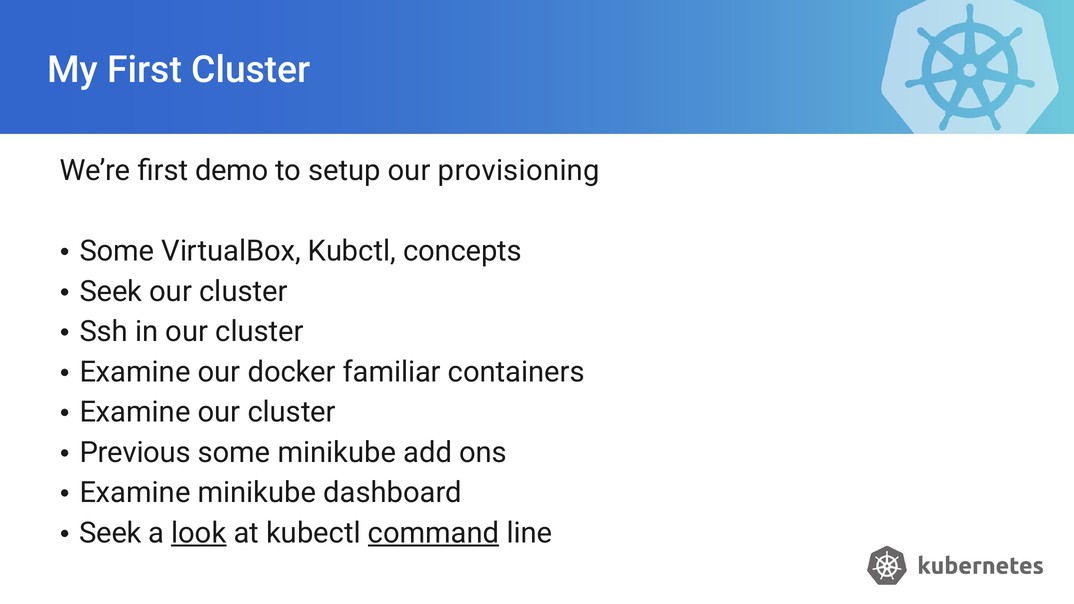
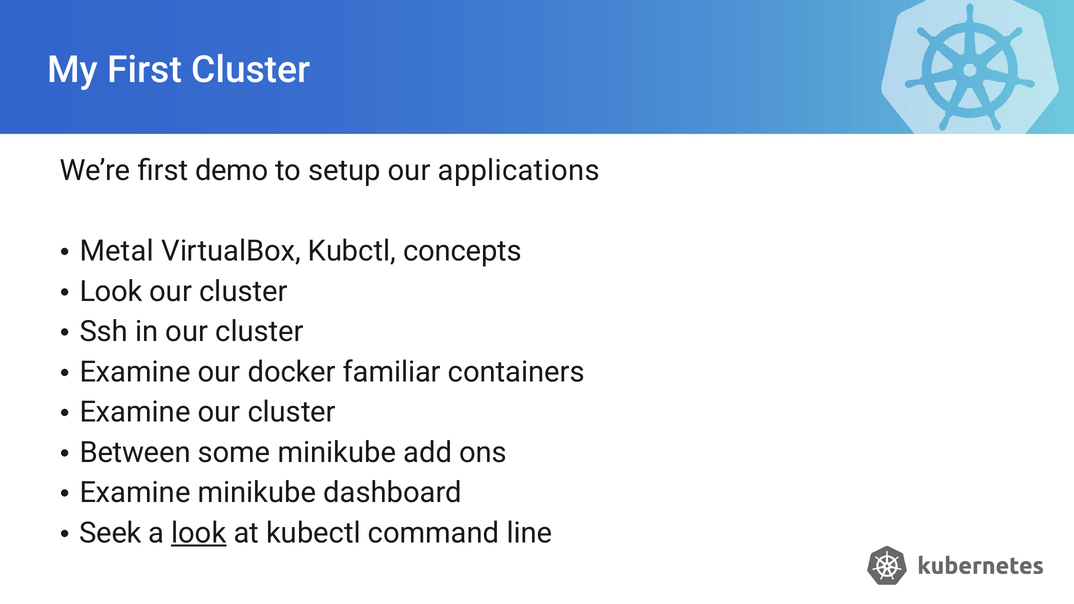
provisioning: provisioning -> applications (519, 171)
Some: Some -> Metal (117, 251)
Seek: Seek -> Look (111, 292)
Previous: Previous -> Between (135, 453)
command underline: present -> none (434, 533)
